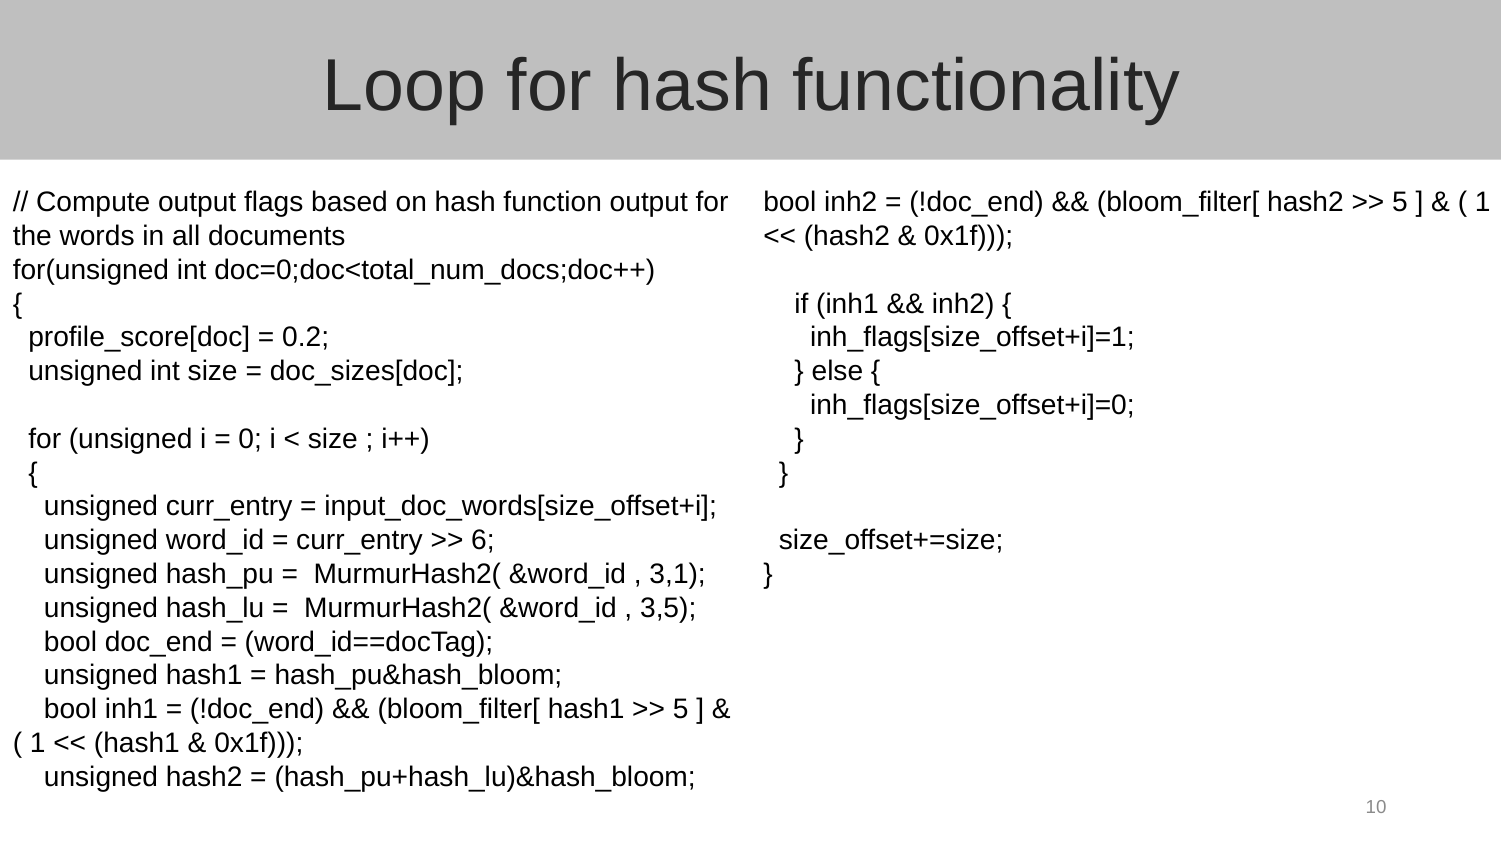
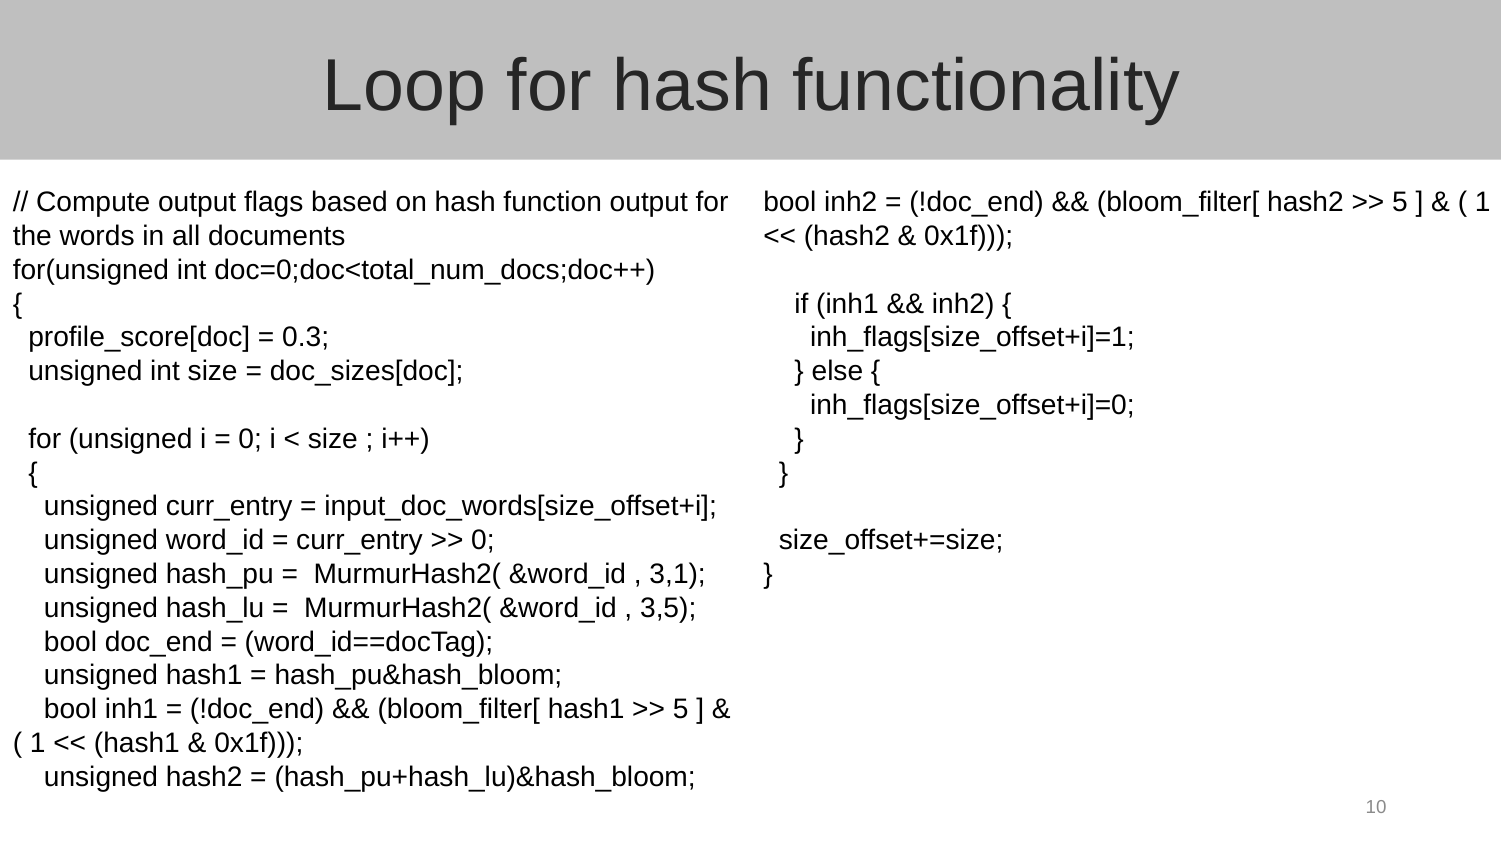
0.2: 0.2 -> 0.3 (306, 337)
6: 6 -> 0 (483, 540)
